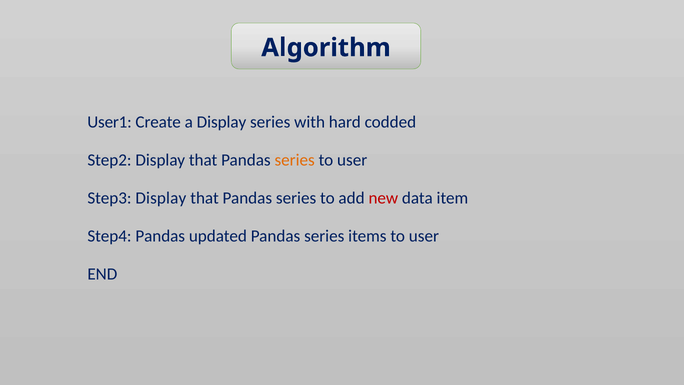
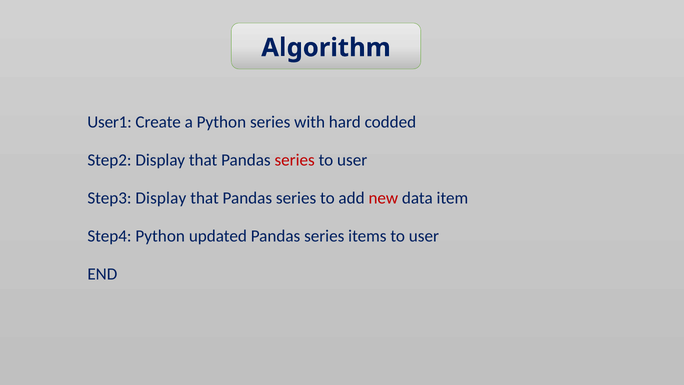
a Display: Display -> Python (221, 122)
series colour: orange -> red (295, 160)
Step4 Pandas: Pandas -> Python (160, 236)
